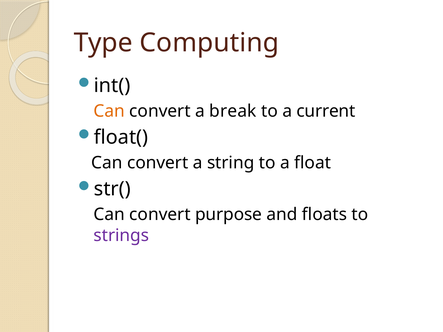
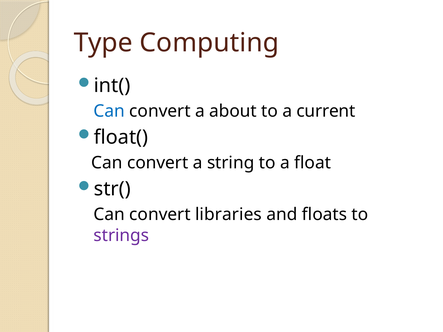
Can colour: orange -> blue (109, 111)
break: break -> about (233, 111)
purpose: purpose -> libraries (228, 215)
